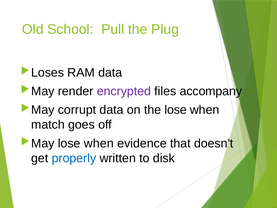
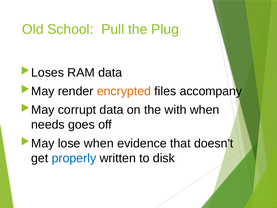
encrypted colour: purple -> orange (124, 91)
the lose: lose -> with (176, 110)
match: match -> needs (48, 125)
